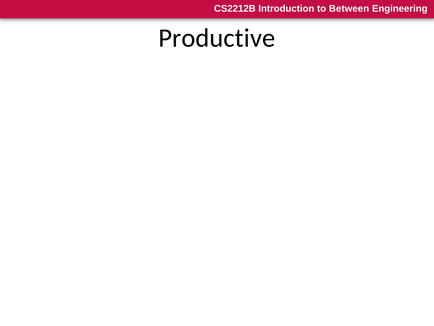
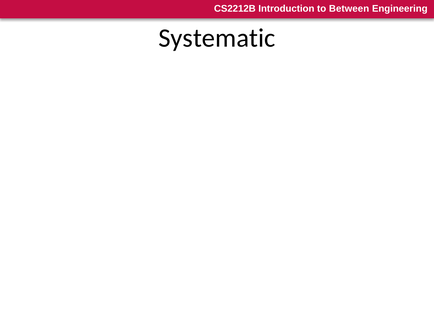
Productive: Productive -> Systematic (217, 38)
